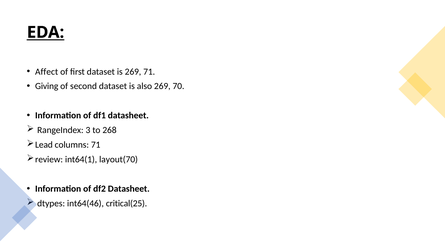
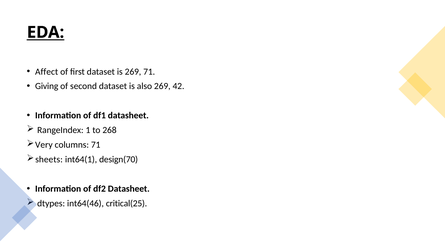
70: 70 -> 42 (178, 86)
3: 3 -> 1 (88, 130)
Lead: Lead -> Very (44, 145)
review: review -> sheets (49, 160)
layout(70: layout(70 -> design(70 (119, 160)
